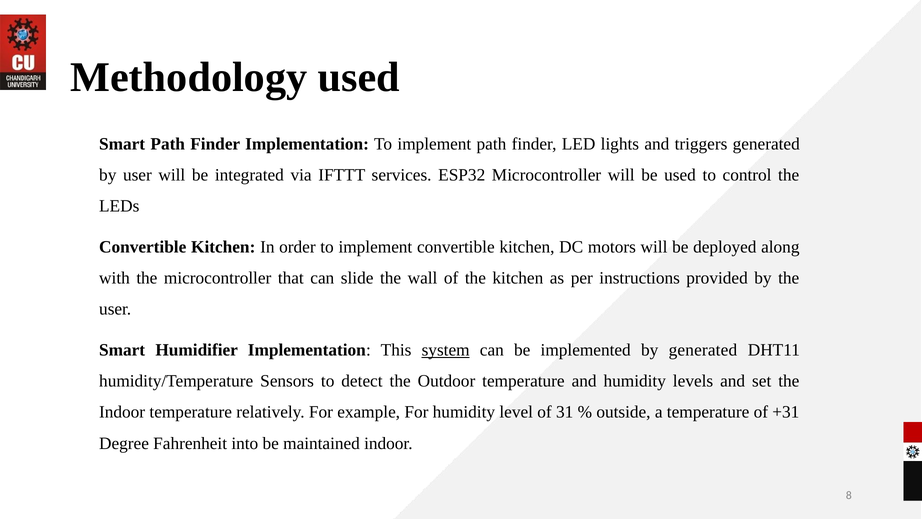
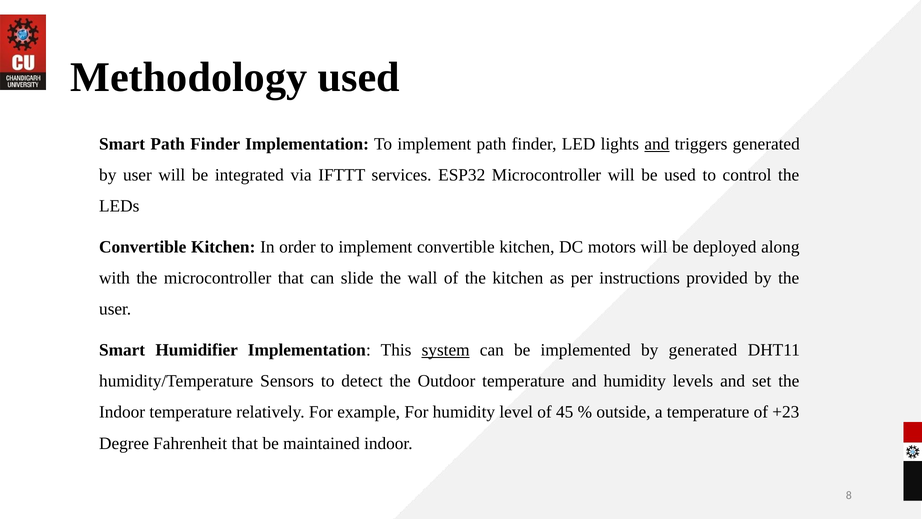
and underline: none -> present (657, 144)
31: 31 -> 45 (565, 412)
+31: +31 -> +23 (786, 412)
Fahrenheit into: into -> that (245, 443)
